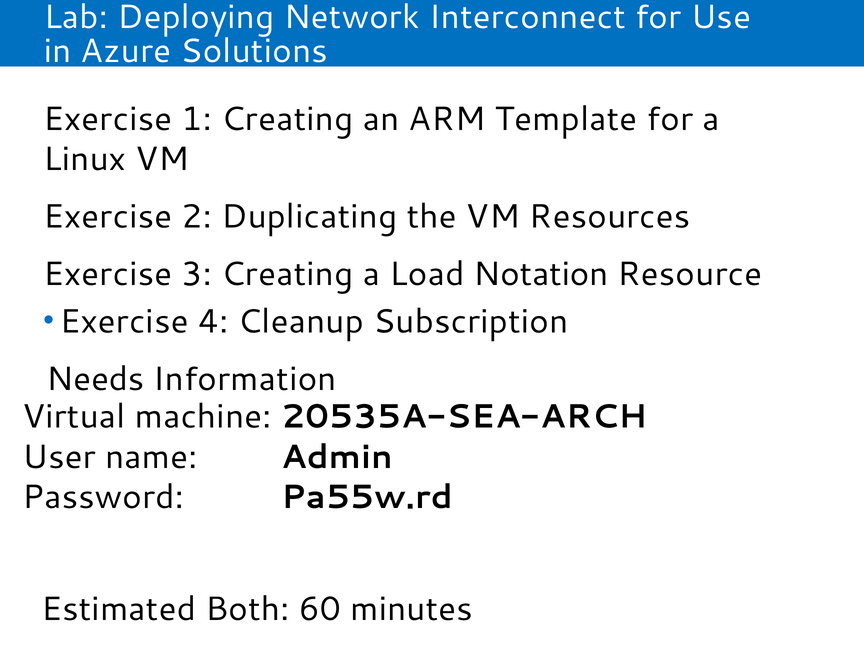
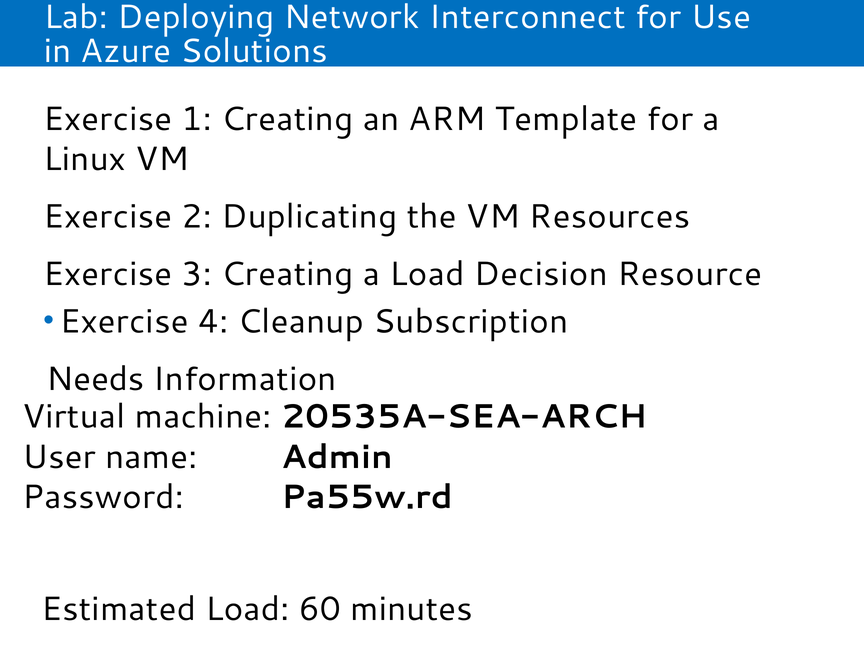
Notation: Notation -> Decision (541, 274)
Estimated Both: Both -> Load (247, 609)
